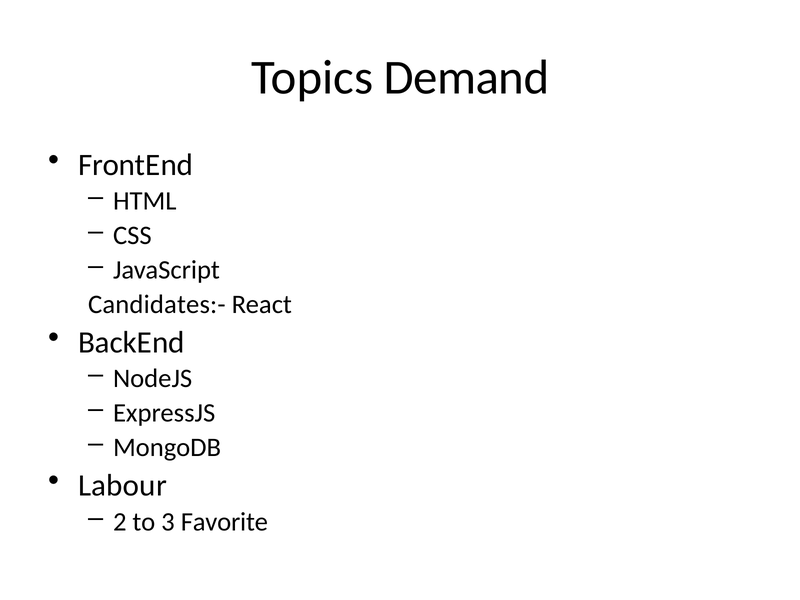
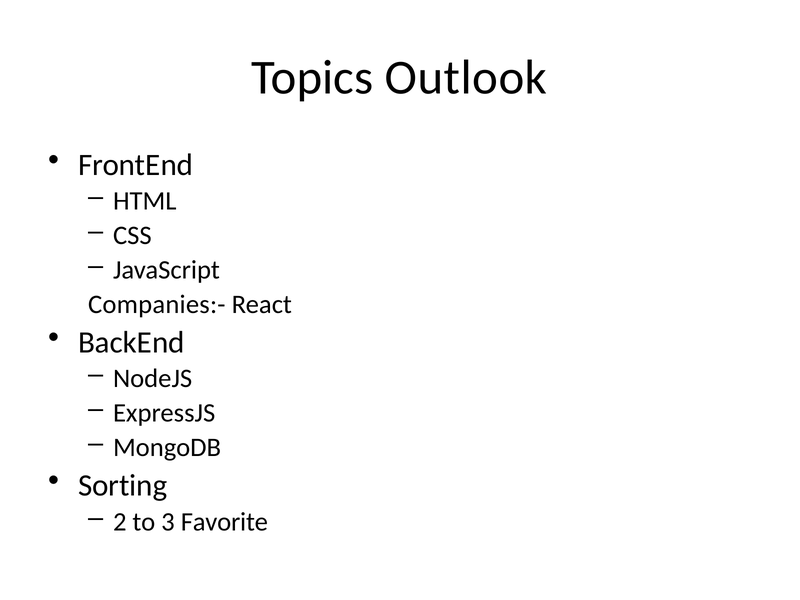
Demand: Demand -> Outlook (466, 77)
Candidates:-: Candidates:- -> Companies:- (157, 304)
Labour: Labour -> Sorting (123, 486)
